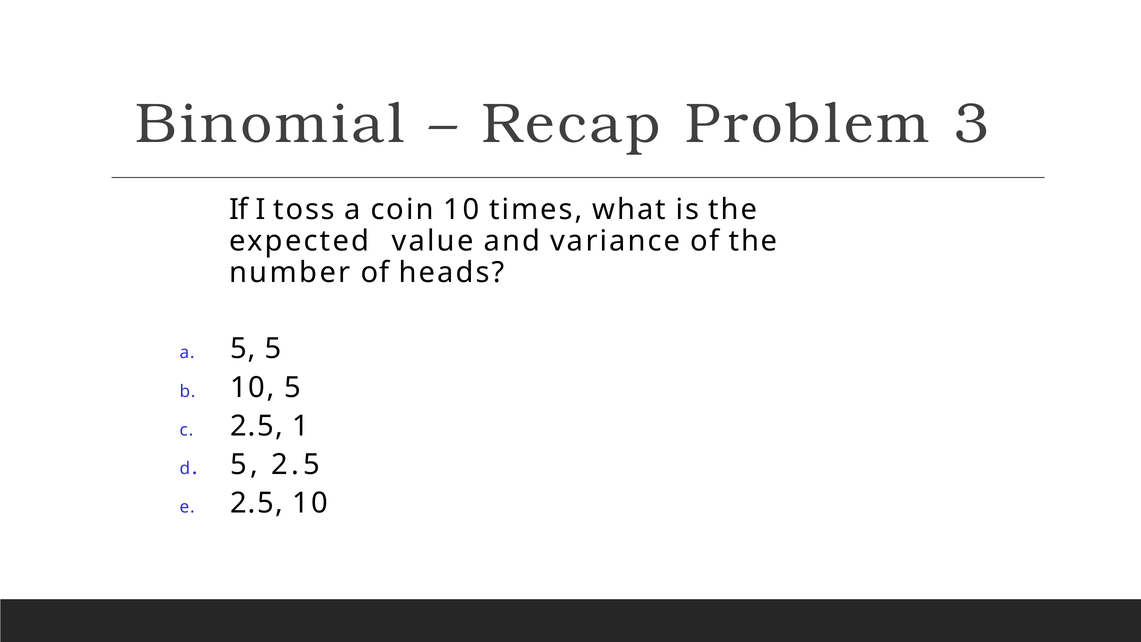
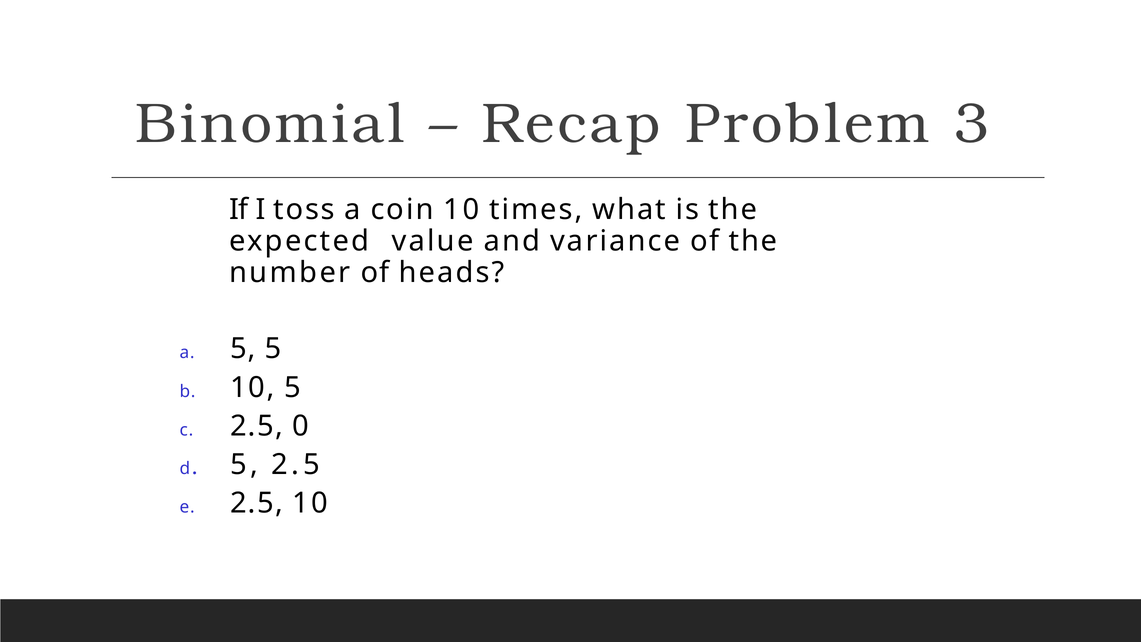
1: 1 -> 0 (300, 426)
